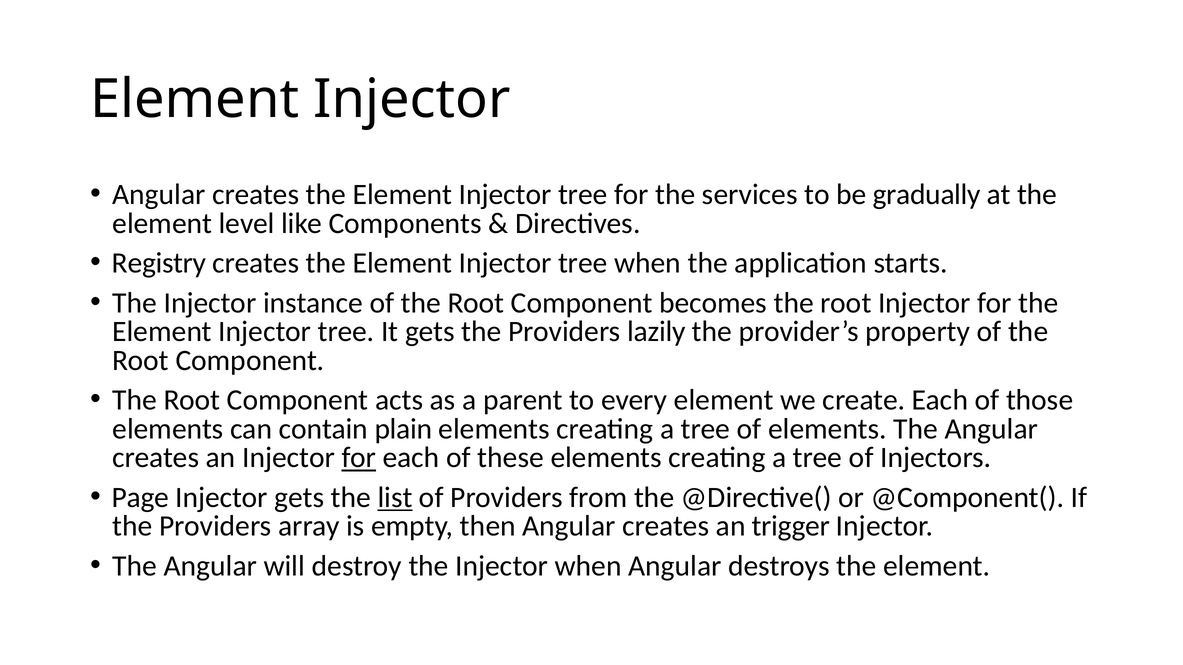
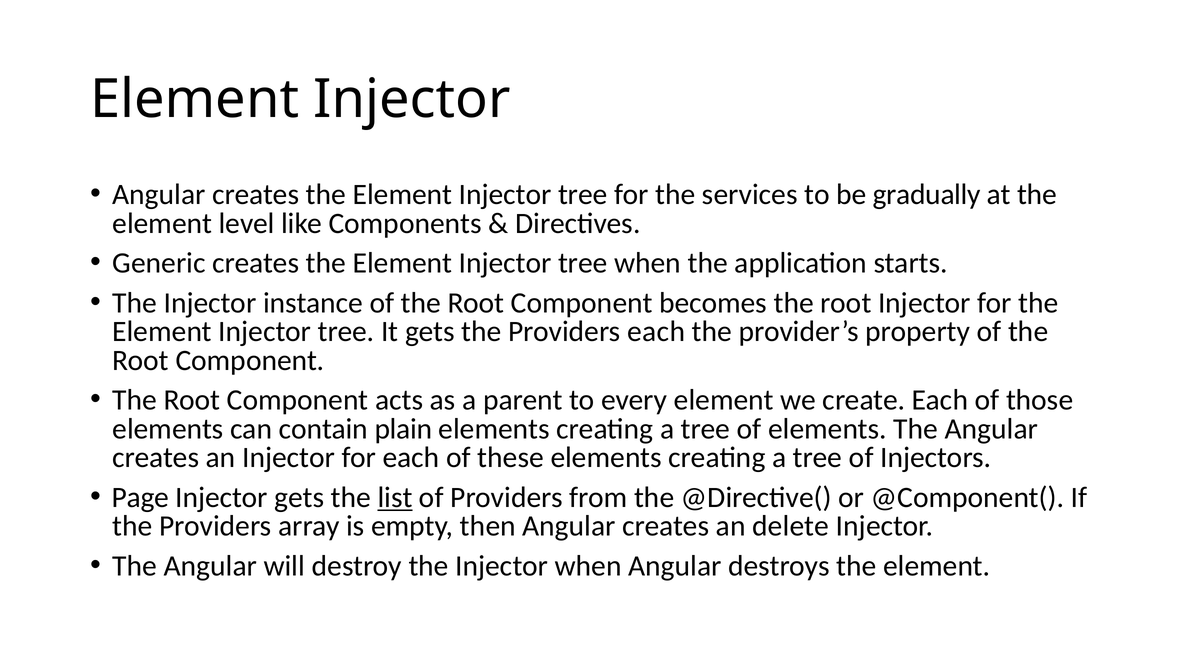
Registry: Registry -> Generic (159, 263)
Providers lazily: lazily -> each (656, 332)
for underline: present -> none (359, 458)
trigger: trigger -> delete (791, 527)
